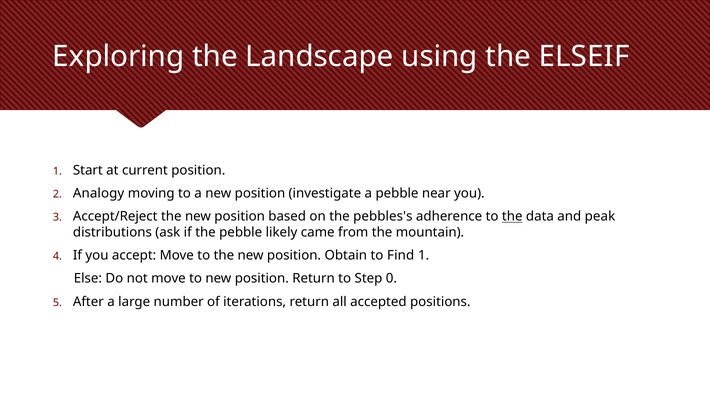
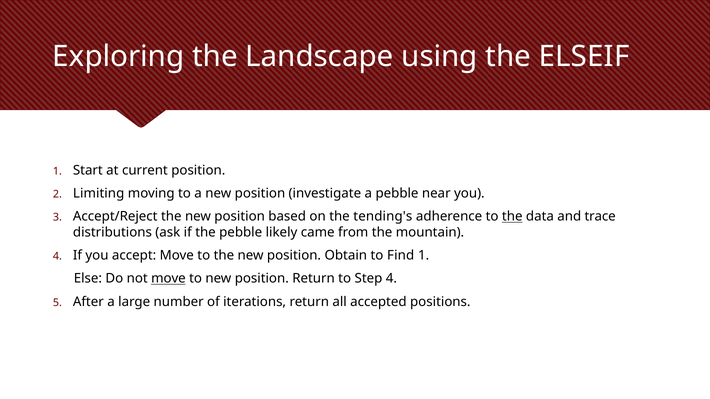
Analogy: Analogy -> Limiting (99, 194)
pebbles's: pebbles's -> tending's (383, 217)
peak: peak -> trace (600, 217)
move underline: none -> present (168, 279)
Step 0: 0 -> 4 (391, 279)
